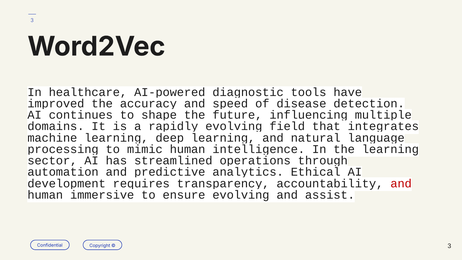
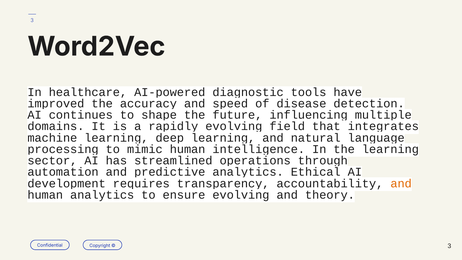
and colour: red -> orange (401, 183)
human immersive: immersive -> analytics (102, 195)
assist: assist -> theory (330, 195)
